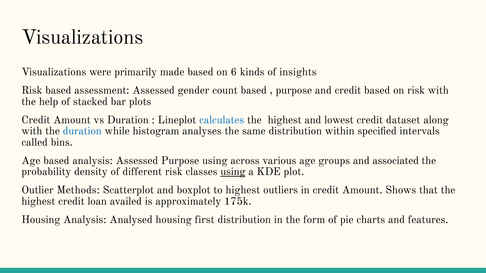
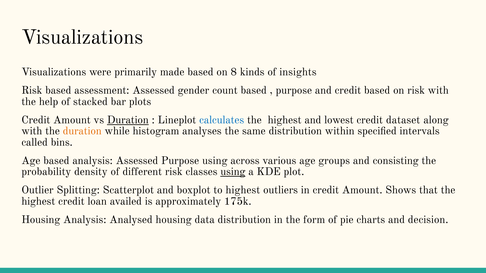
6: 6 -> 8 (234, 72)
Duration underline: none -> present (128, 120)
duration colour: blue -> orange (82, 131)
associated: associated -> consisting (396, 161)
Methods: Methods -> Splitting (78, 190)
first: first -> data (205, 220)
features: features -> decision (428, 220)
